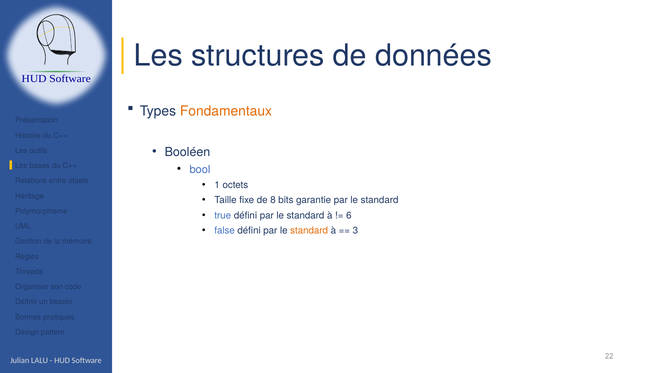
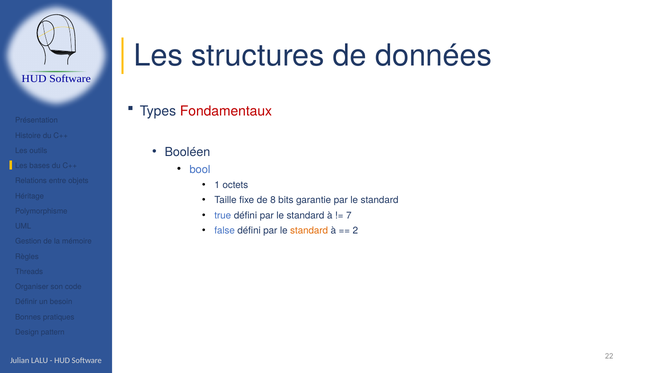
Fondamentaux colour: orange -> red (226, 111)
6: 6 -> 7 (349, 216)
3: 3 -> 2 (355, 231)
